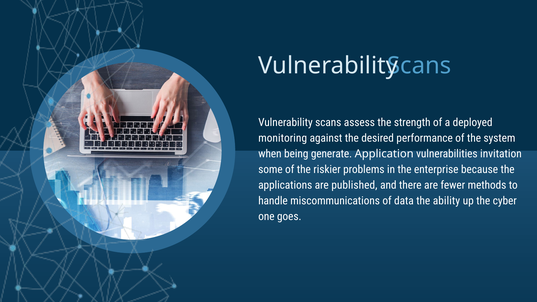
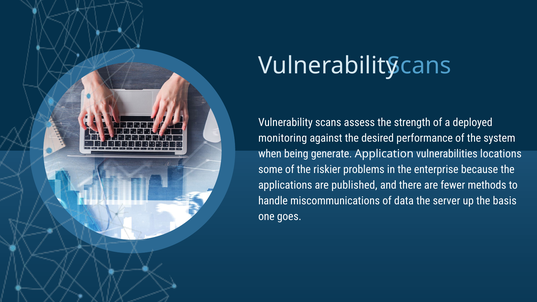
invitation: invitation -> locations (501, 154)
ability: ability -> server (446, 201)
cyber: cyber -> basis (505, 201)
